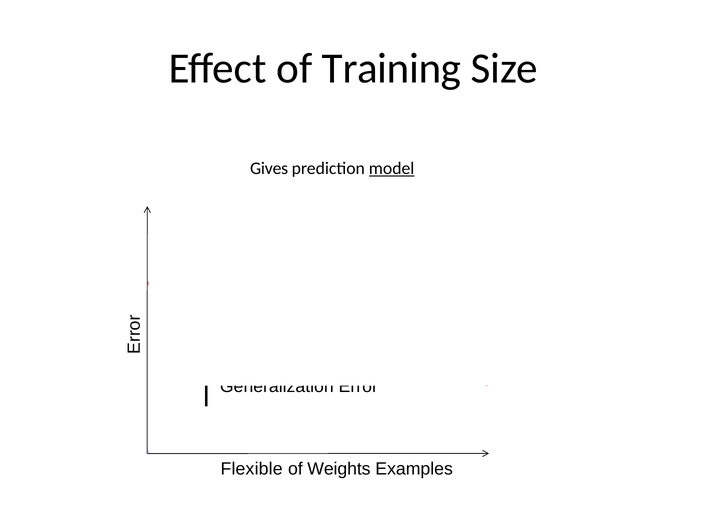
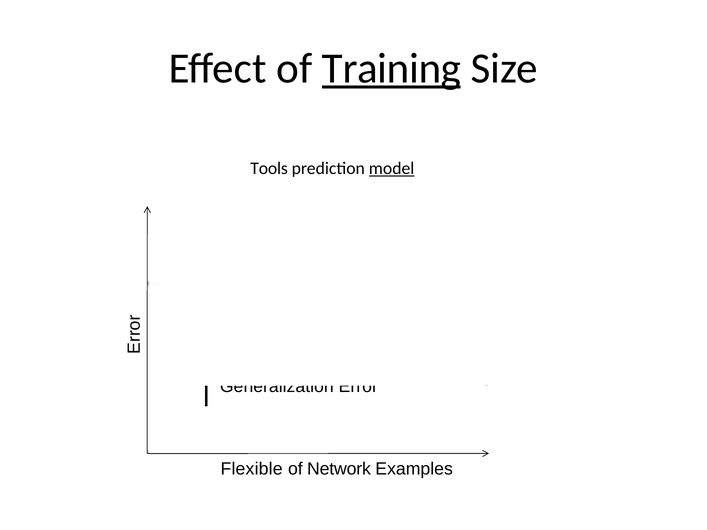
Training underline: none -> present (392, 68)
Gives: Gives -> Tools (269, 168)
Weights: Weights -> Network (339, 469)
